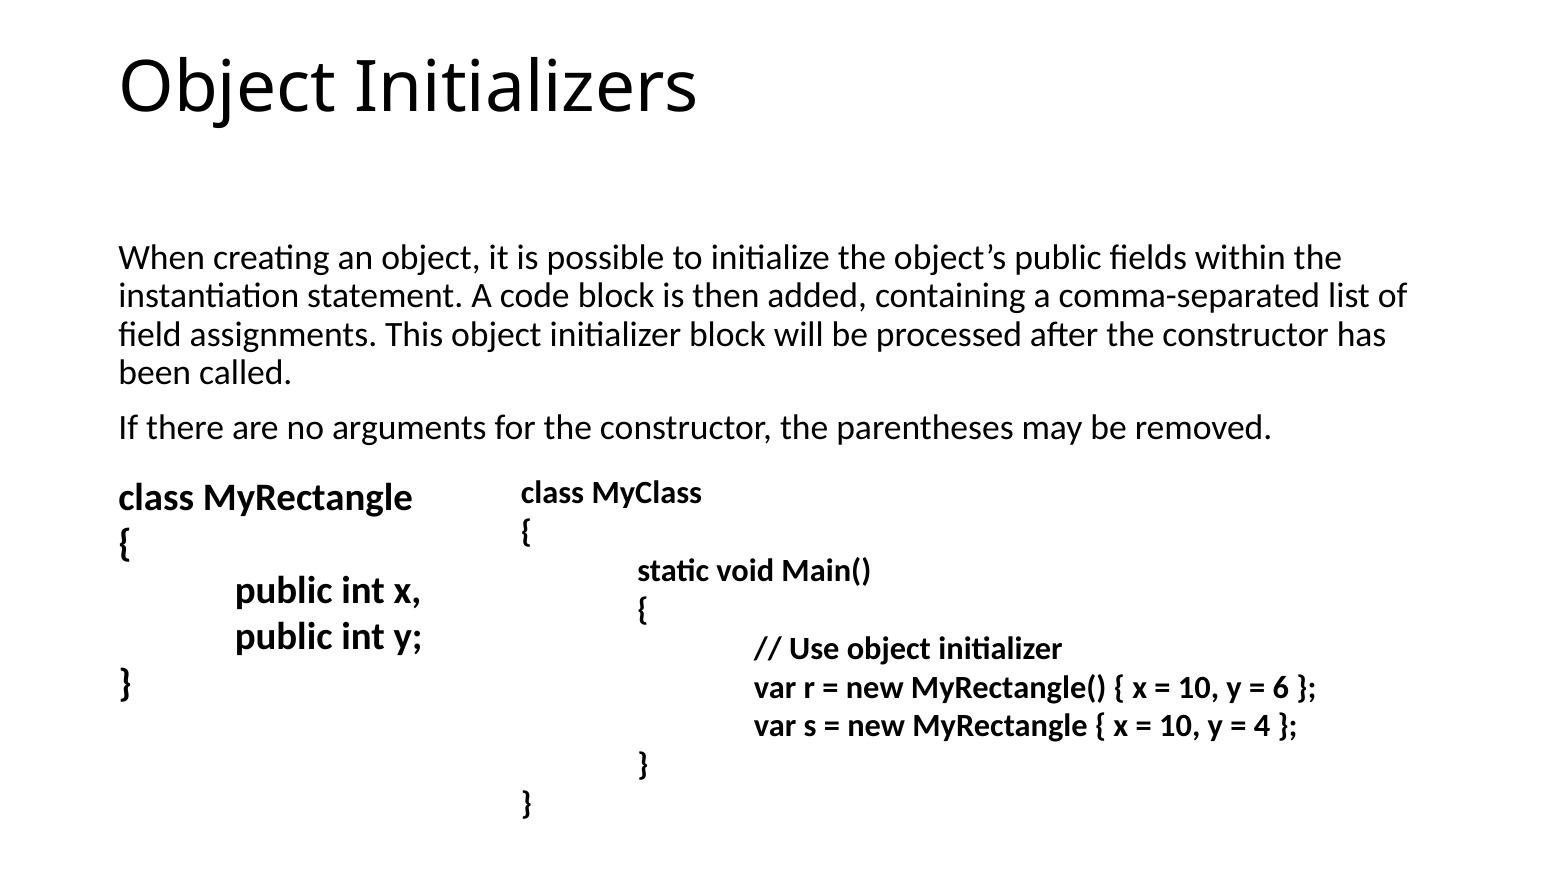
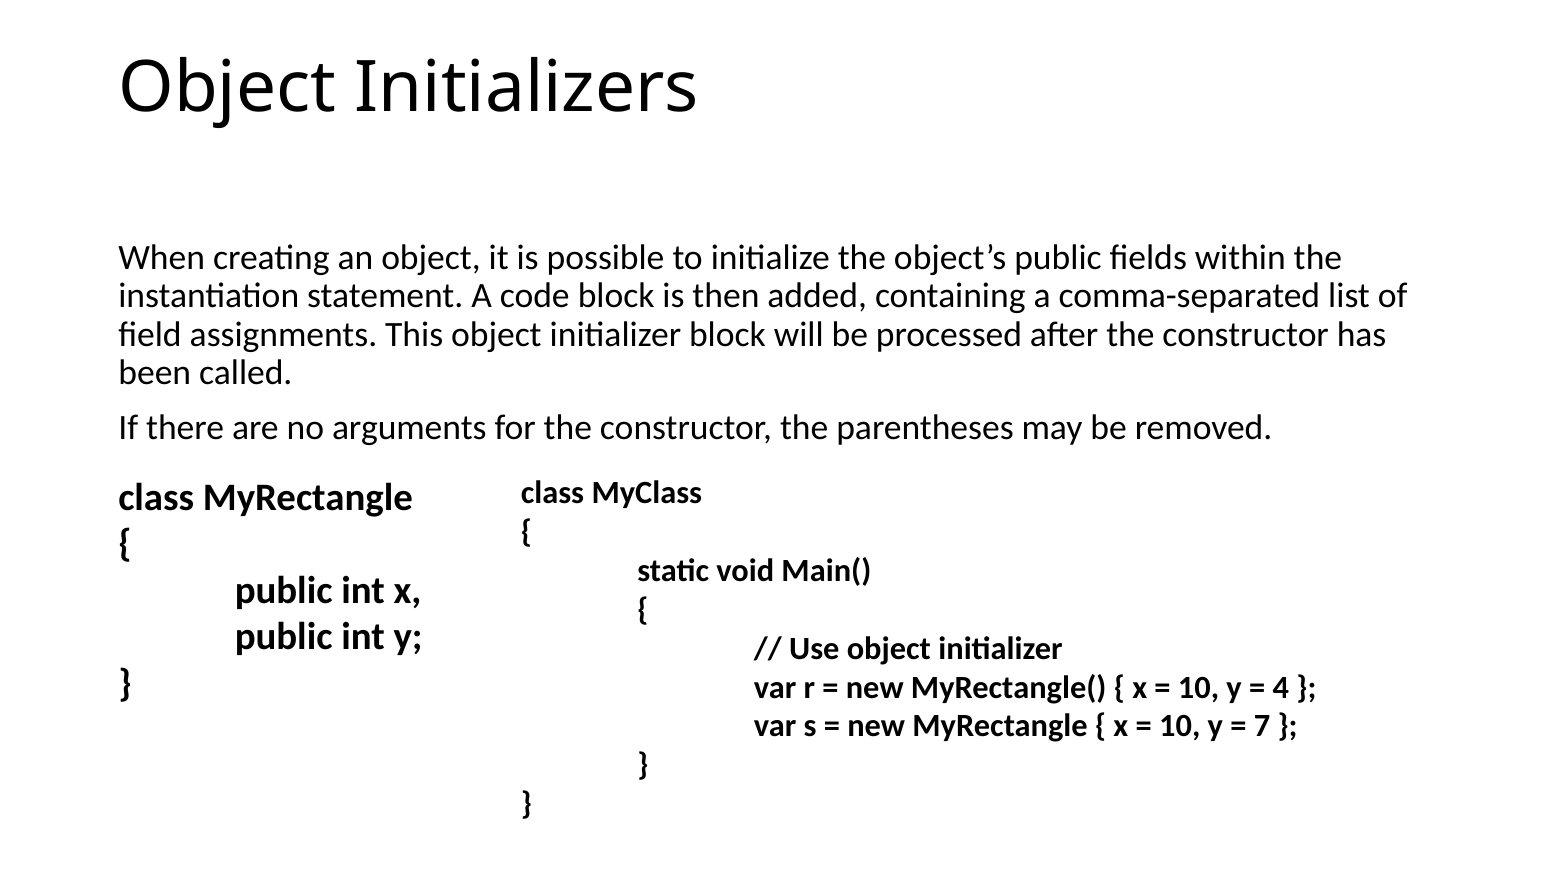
6: 6 -> 4 (1281, 687)
4: 4 -> 7 (1262, 726)
